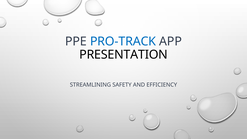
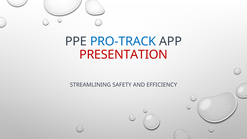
PRESENTATION colour: black -> red (124, 55)
